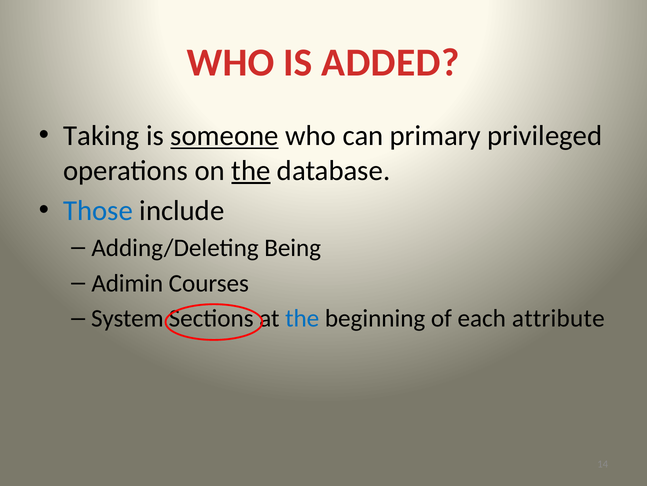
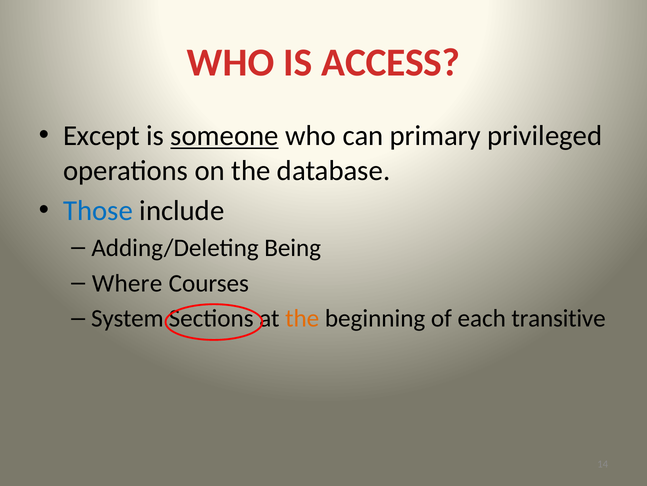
ADDED: ADDED -> ACCESS (391, 63)
Taking: Taking -> Except (101, 136)
the underline: present -> none (251, 170)
Adimin: Adimin -> Where (127, 283)
the colour: blue -> orange (302, 318)
attribute: attribute -> transitive (559, 318)
